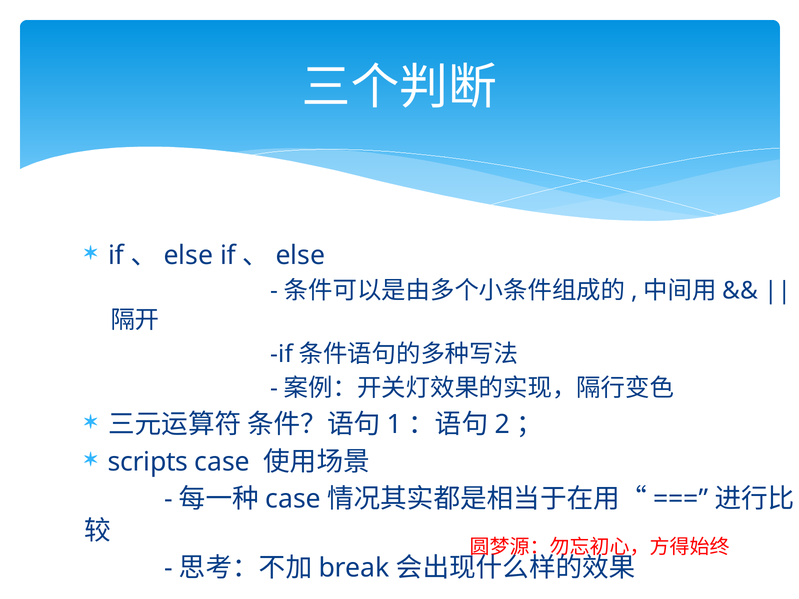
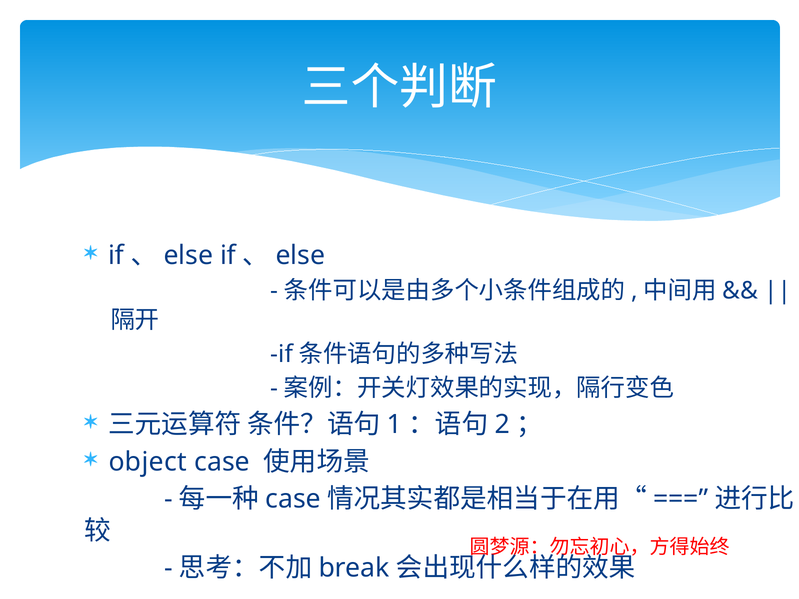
scripts: scripts -> object (148, 462)
